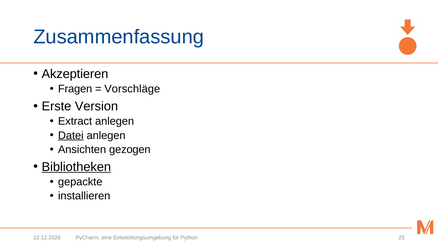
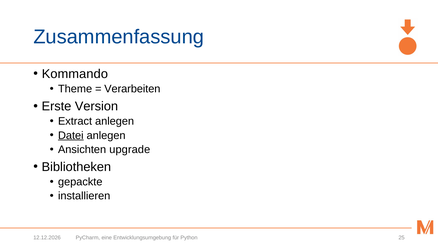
Akzeptieren: Akzeptieren -> Kommando (75, 74)
Fragen: Fragen -> Theme (75, 89)
Vorschläge: Vorschläge -> Verarbeiten (132, 89)
gezogen: gezogen -> upgrade (130, 150)
Bibliotheken underline: present -> none (76, 167)
